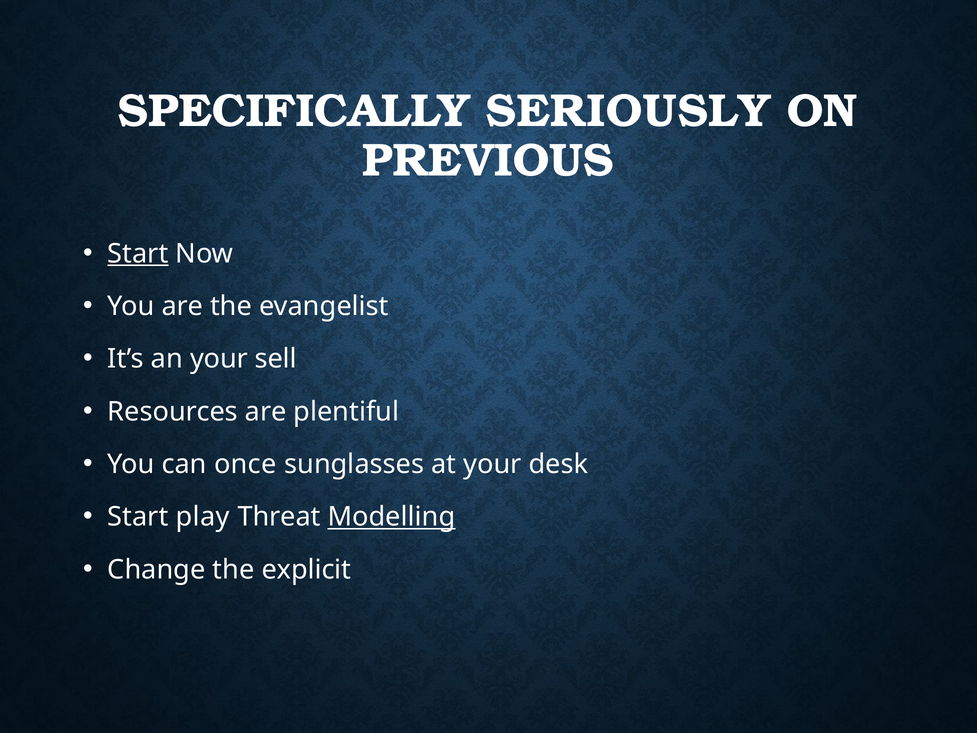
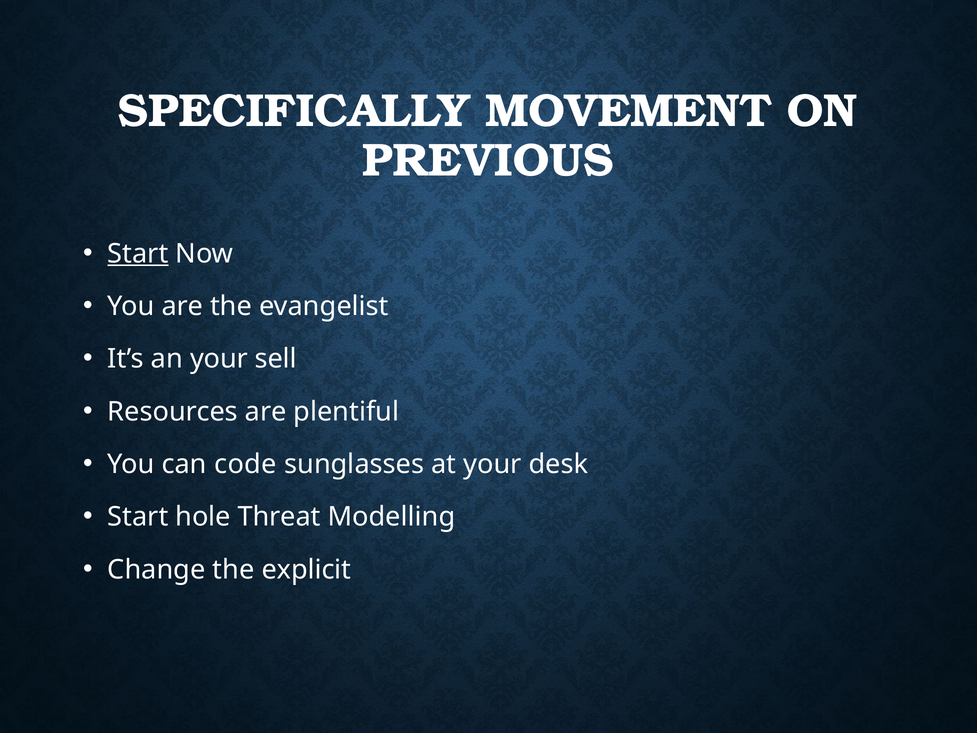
SERIOUSLY: SERIOUSLY -> MOVEMENT (629, 111)
once: once -> code (245, 464)
play: play -> hole (203, 517)
Modelling underline: present -> none (391, 517)
